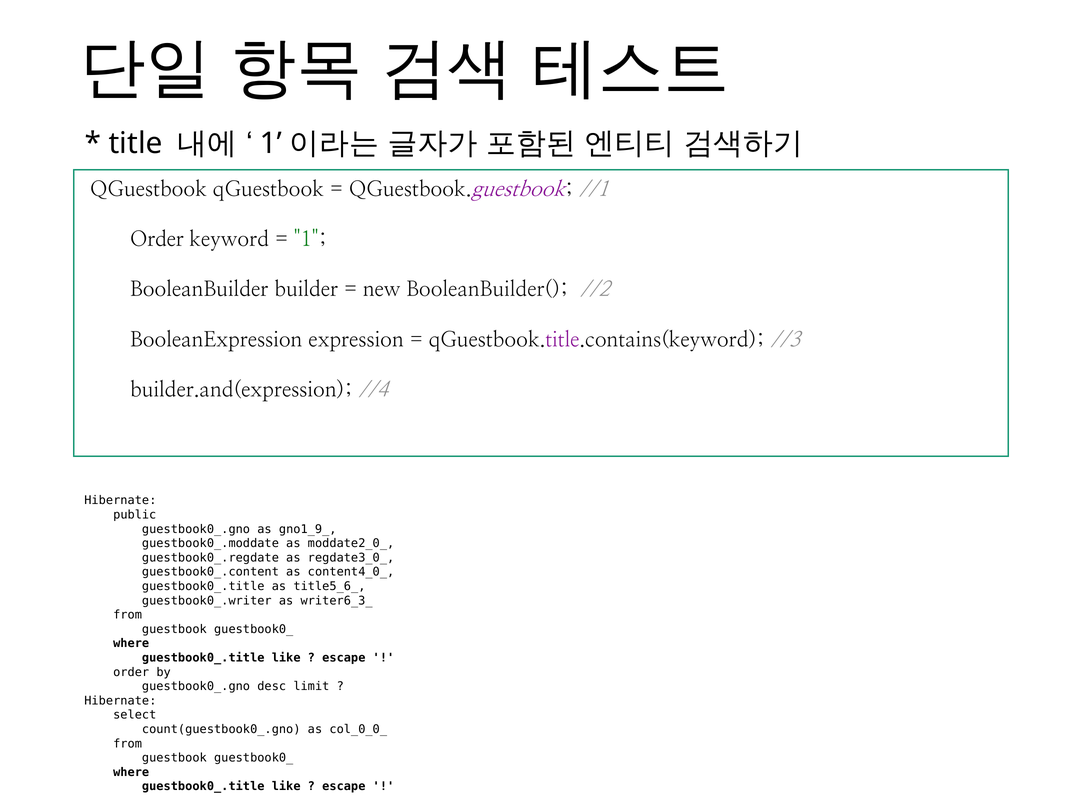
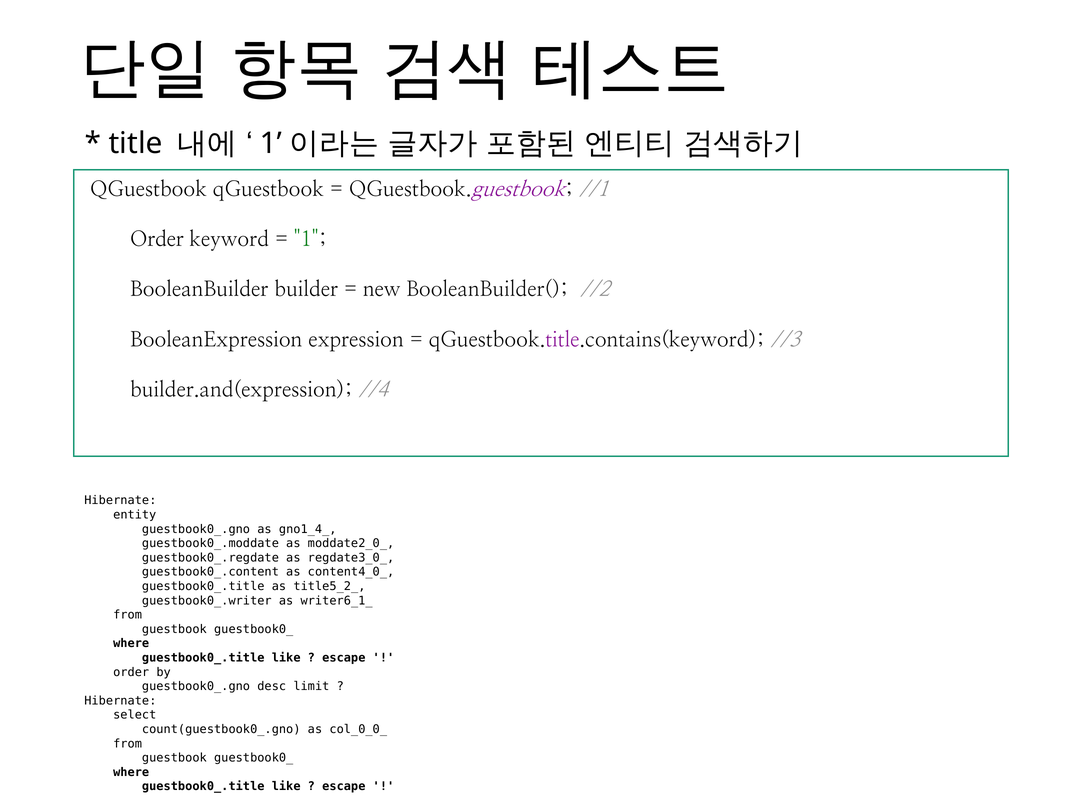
public: public -> entity (135, 514)
gno1_9_: gno1_9_ -> gno1_4_ (308, 529)
title5_6_: title5_6_ -> title5_2_ (329, 586)
writer6_3_: writer6_3_ -> writer6_1_ (337, 600)
